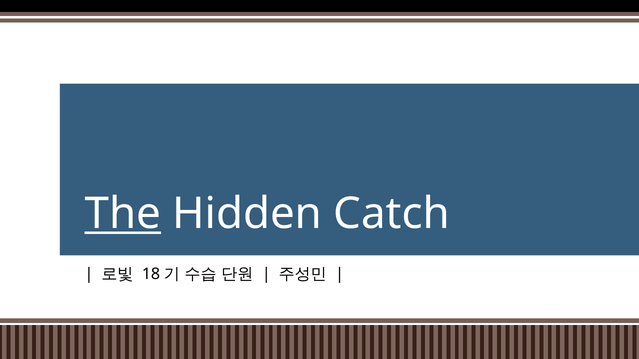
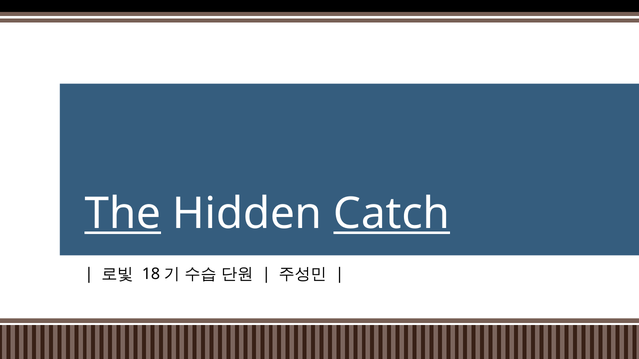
Catch underline: none -> present (392, 214)
